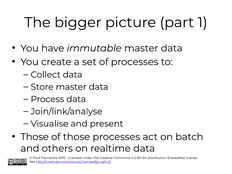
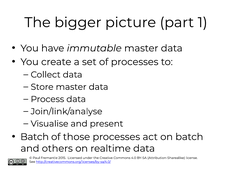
Those: Those -> Batch (35, 137)
